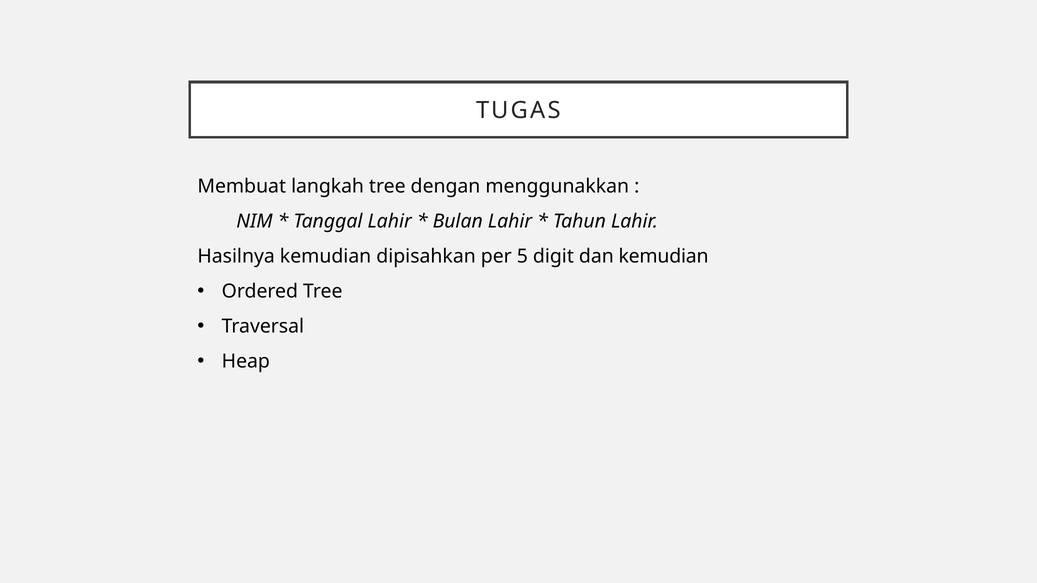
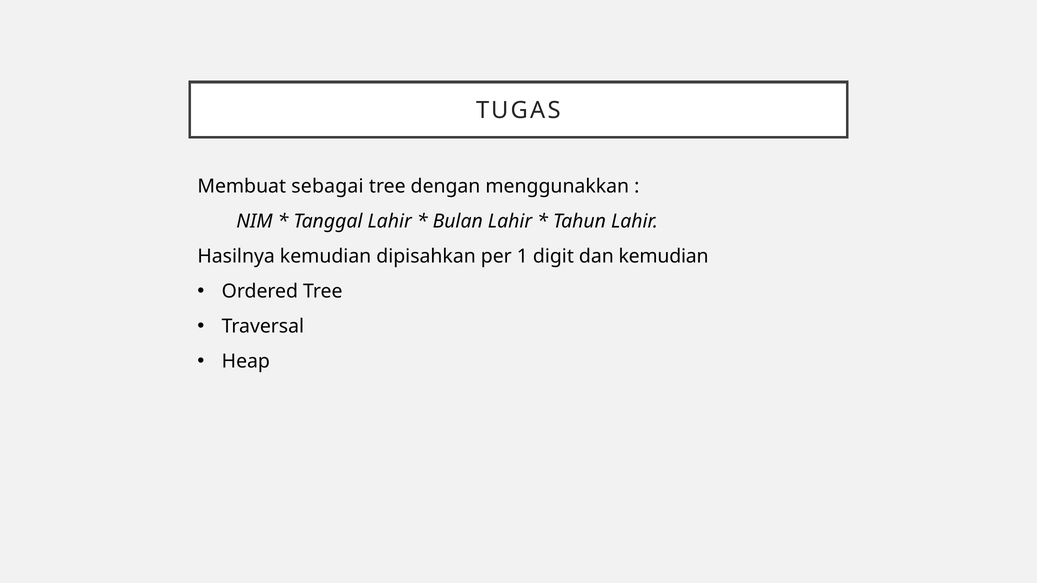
langkah: langkah -> sebagai (327, 186)
5: 5 -> 1 (522, 256)
